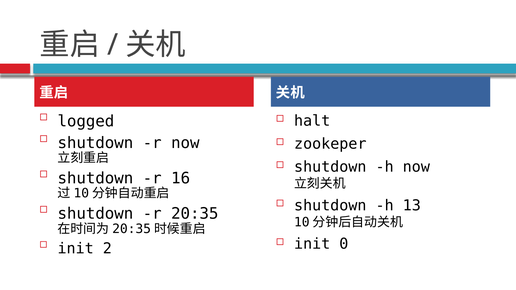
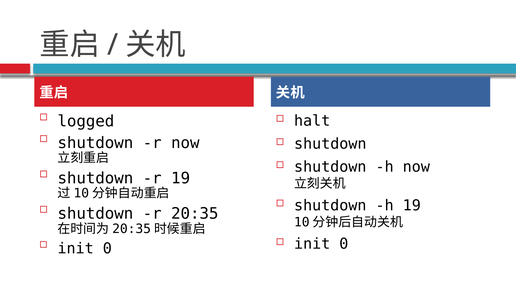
zookeper: zookeper -> shutdown (330, 144)
r 16: 16 -> 19 (181, 178)
h 13: 13 -> 19 (412, 206)
2: 2 -> 0 (107, 249)
